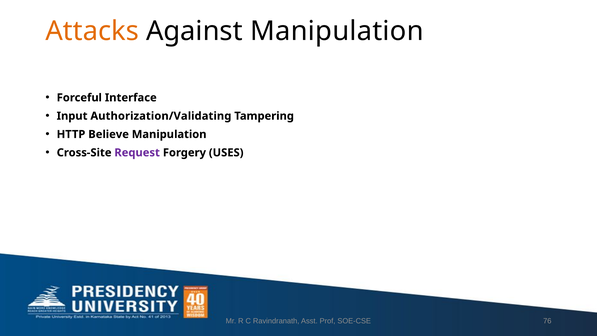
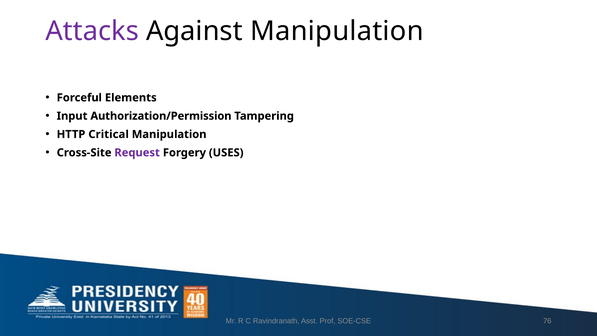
Attacks colour: orange -> purple (92, 31)
Interface: Interface -> Elements (131, 98)
Authorization/Validating: Authorization/Validating -> Authorization/Permission (161, 116)
Believe: Believe -> Critical (109, 134)
